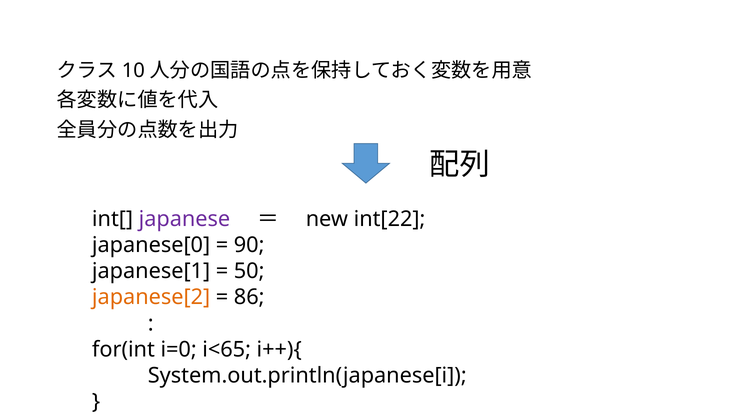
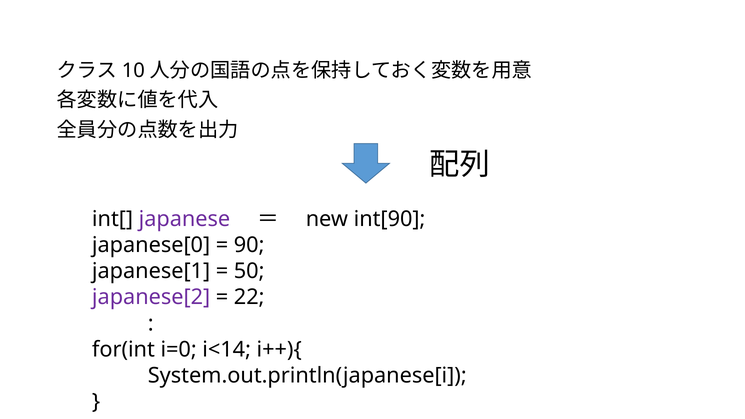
int[22: int[22 -> int[90 (390, 219)
japanese[2 colour: orange -> purple (151, 297)
86: 86 -> 22 (249, 297)
i<65: i<65 -> i<14 (227, 350)
